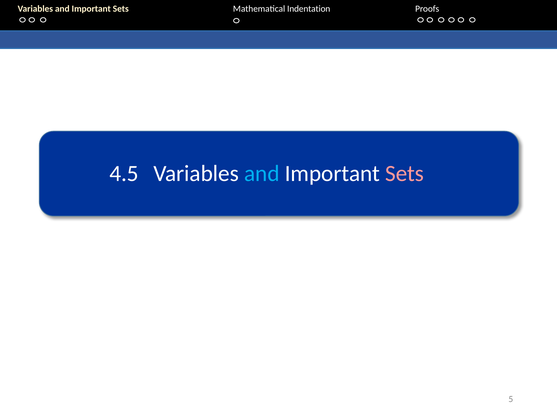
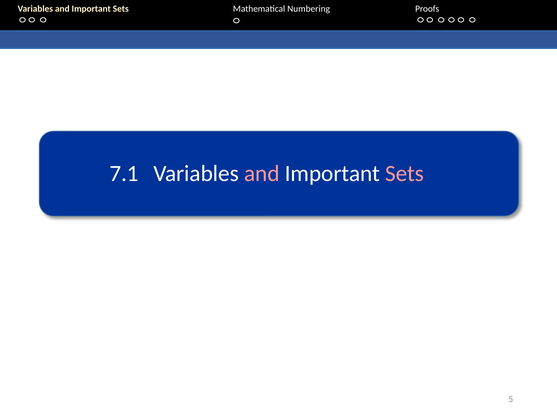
Indentation: Indentation -> Numbering (309, 9)
4.5: 4.5 -> 7.1 (124, 173)
and colour: light blue -> pink (262, 173)
